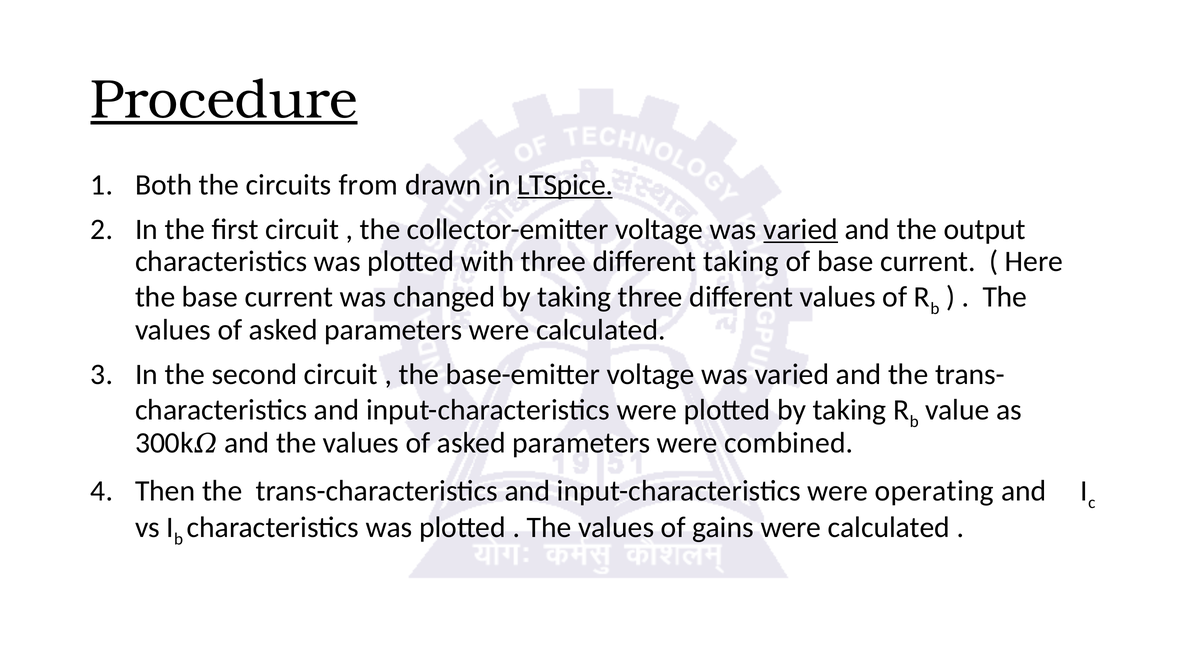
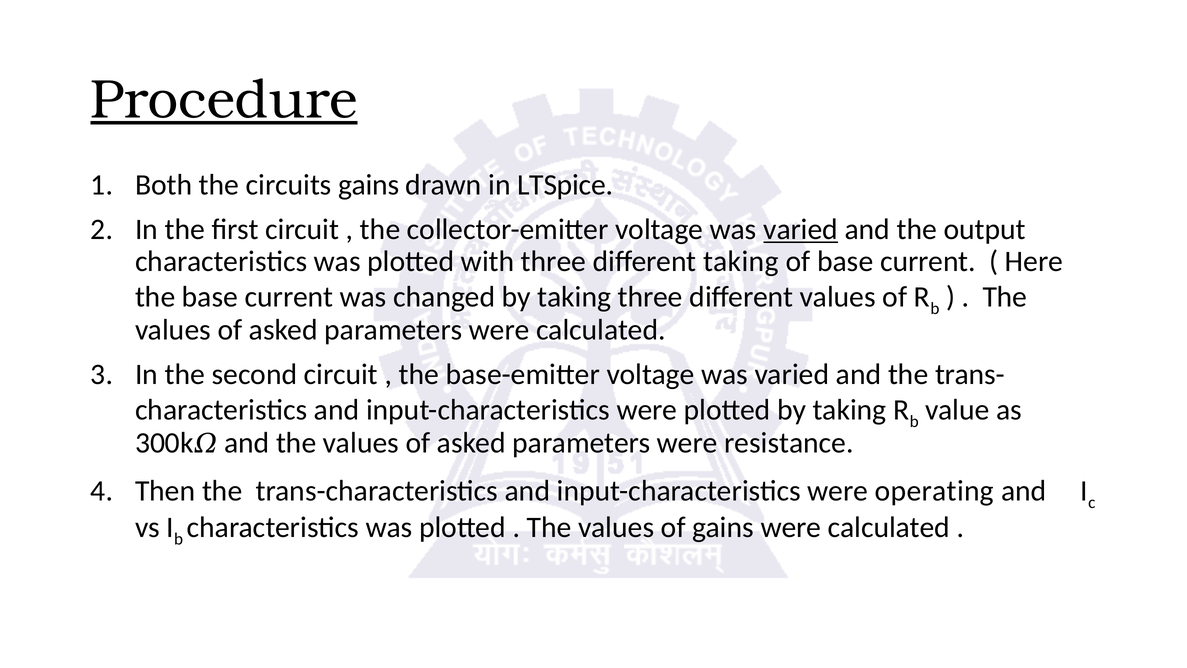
circuits from: from -> gains (369, 185)
LTSpice underline: present -> none (565, 185)
combined: combined -> resistance (789, 443)
